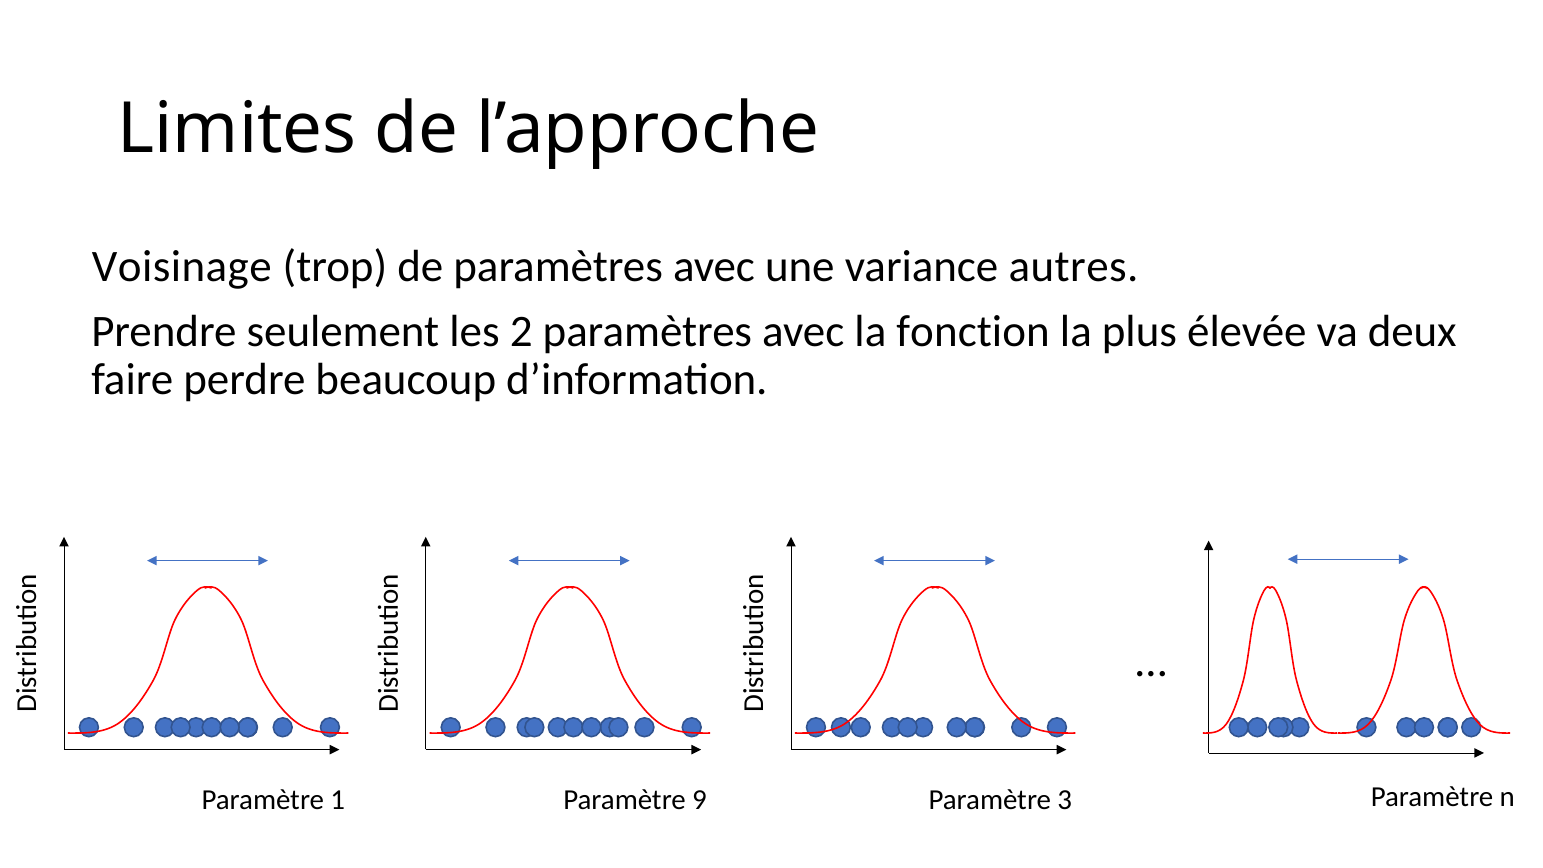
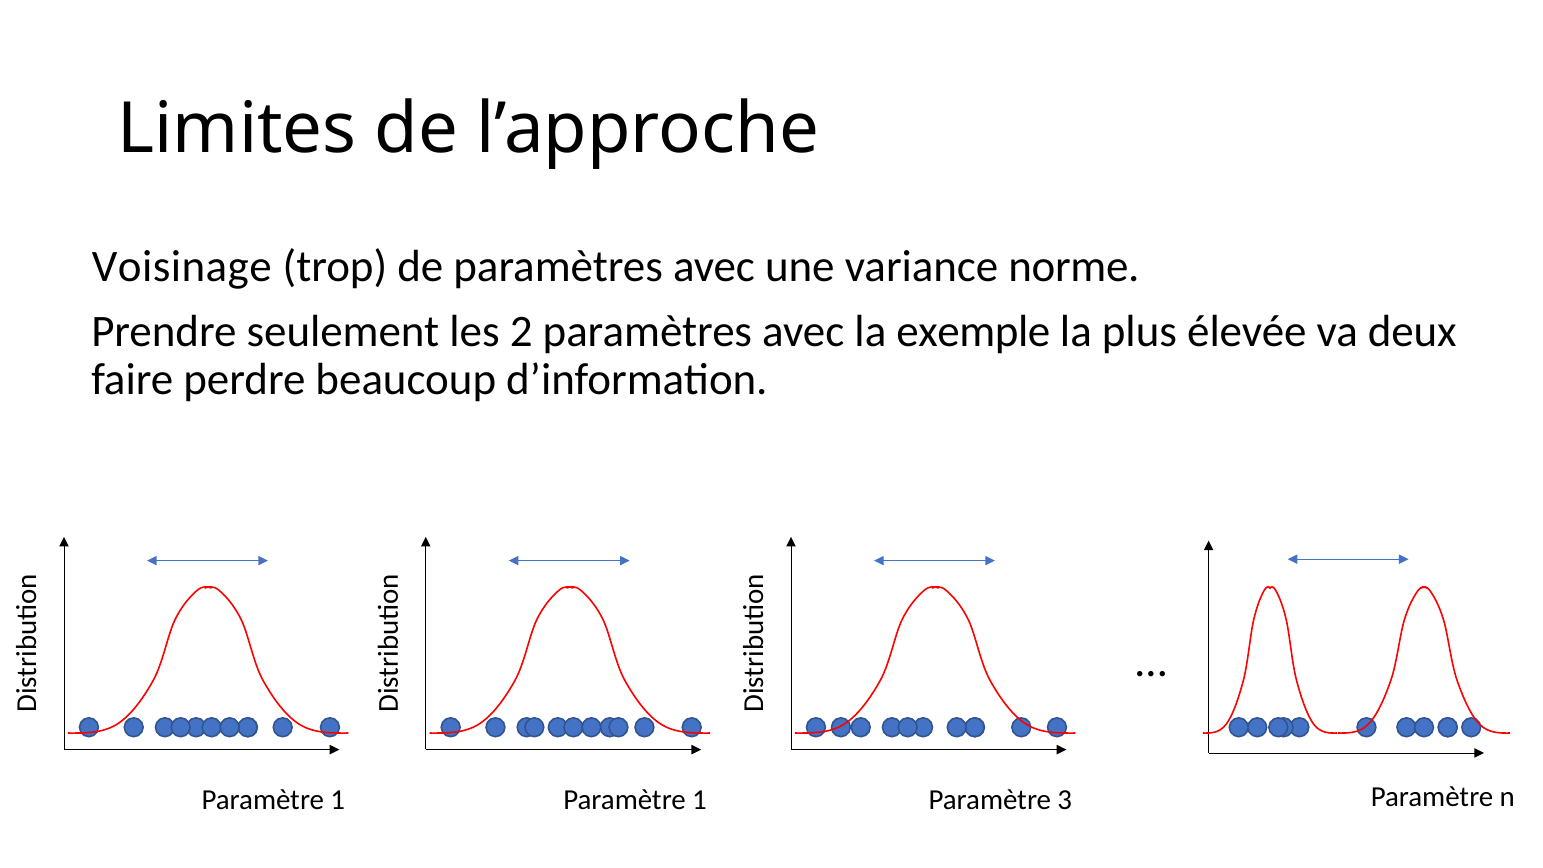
autres: autres -> norme (1074, 267)
fonction: fonction -> exemple (973, 331)
9: 9 -> 1 (700, 800)
